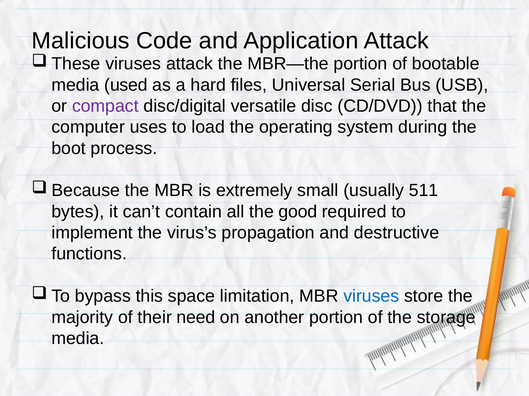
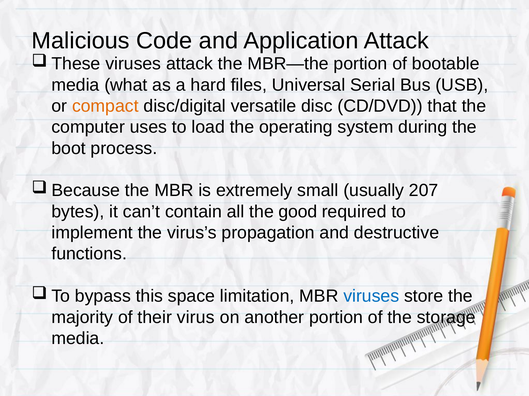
used: used -> what (126, 85)
compact colour: purple -> orange (105, 106)
511: 511 -> 207 (424, 191)
need: need -> virus (196, 318)
